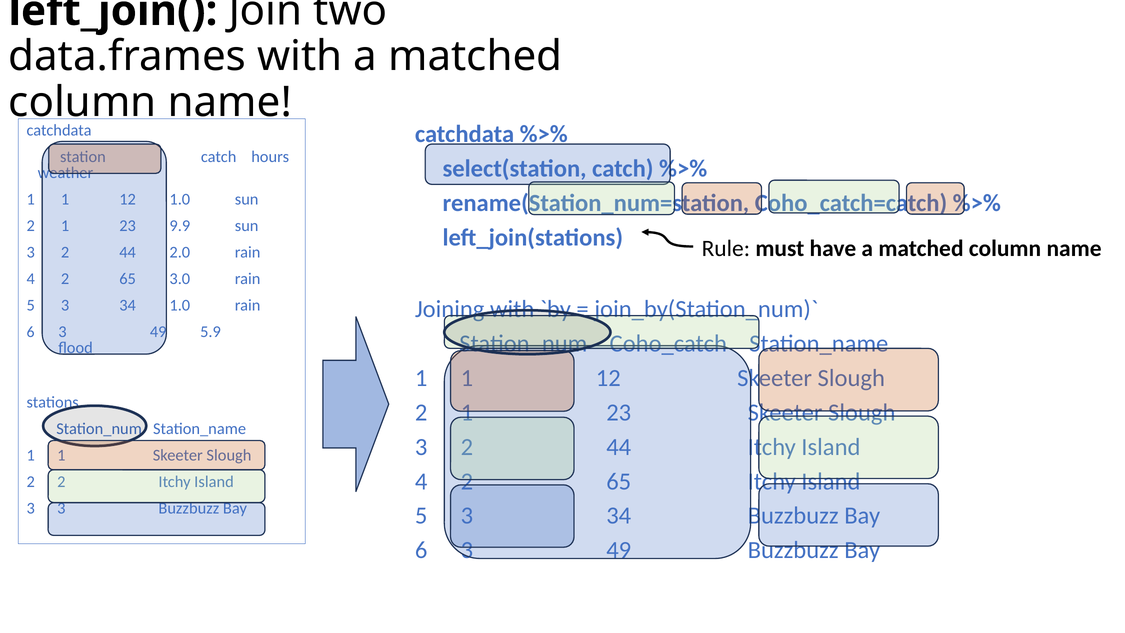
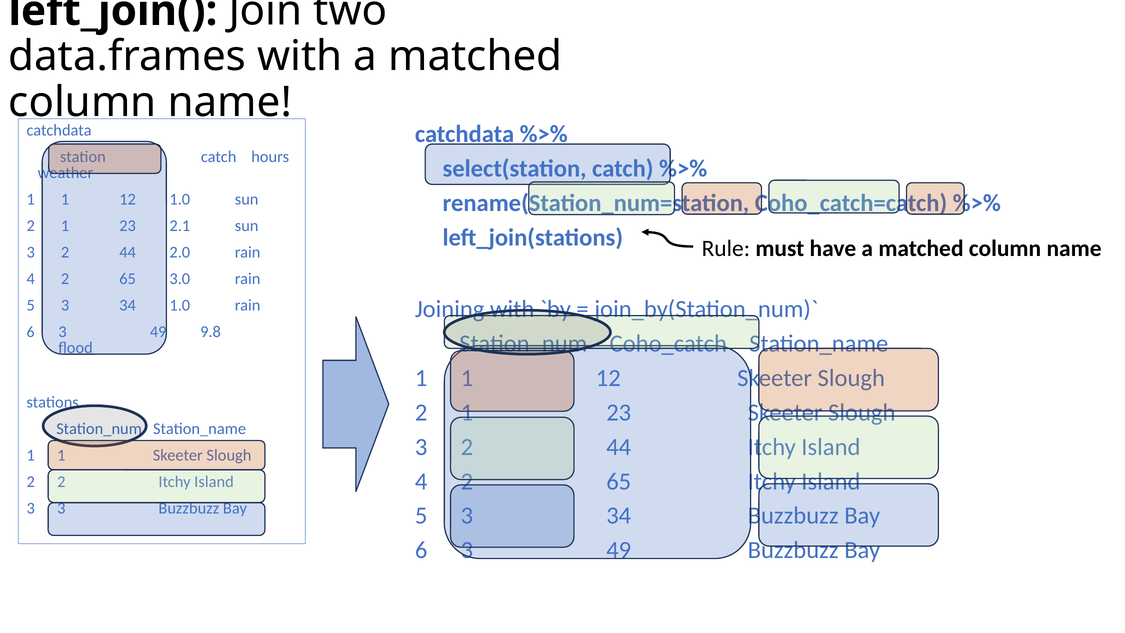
9.9: 9.9 -> 2.1 (180, 226)
5.9: 5.9 -> 9.8 (210, 332)
